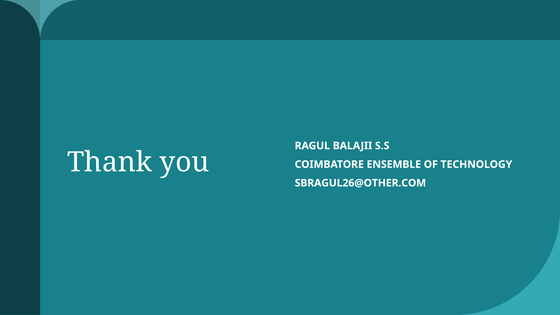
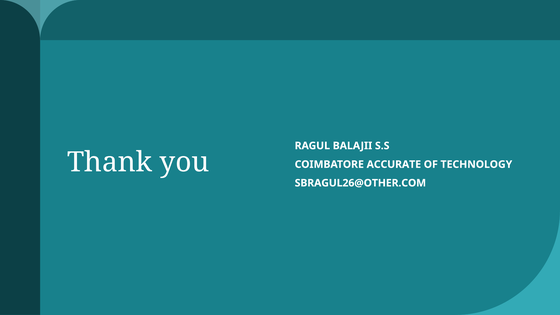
ENSEMBLE: ENSEMBLE -> ACCURATE (394, 164)
